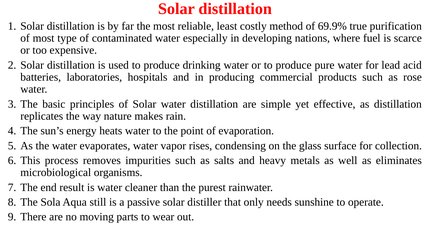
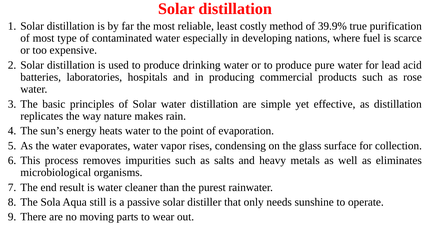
69.9%: 69.9% -> 39.9% (332, 26)
